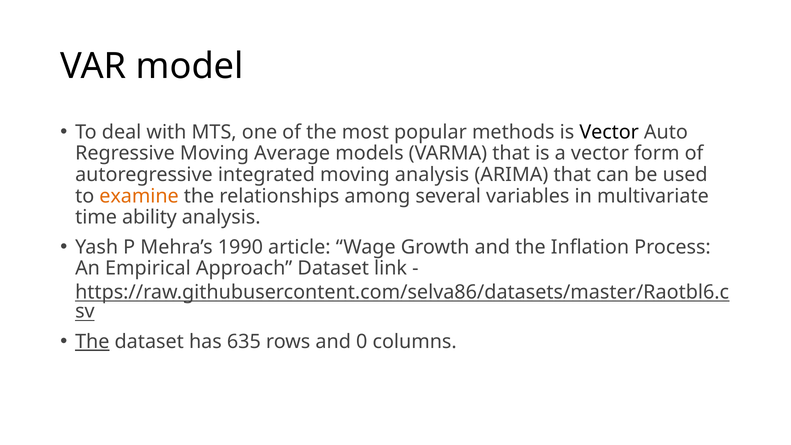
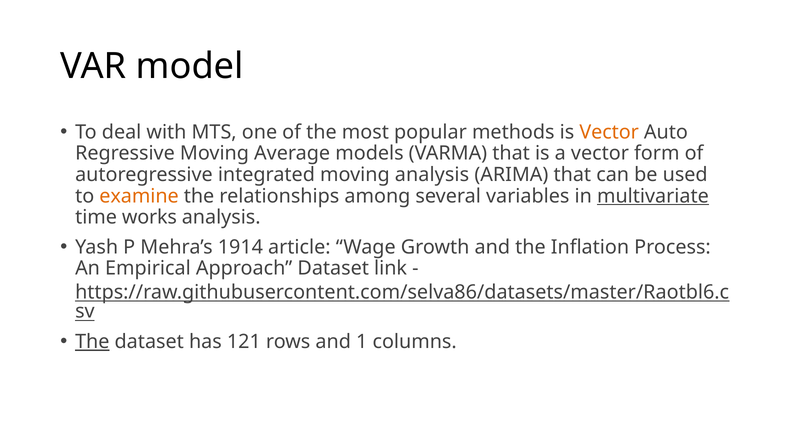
Vector colour: black -> orange (609, 132)
multivariate underline: none -> present (653, 196)
ability: ability -> works (149, 217)
1990: 1990 -> 1914 (240, 247)
635: 635 -> 121 (244, 342)
0: 0 -> 1 (362, 342)
